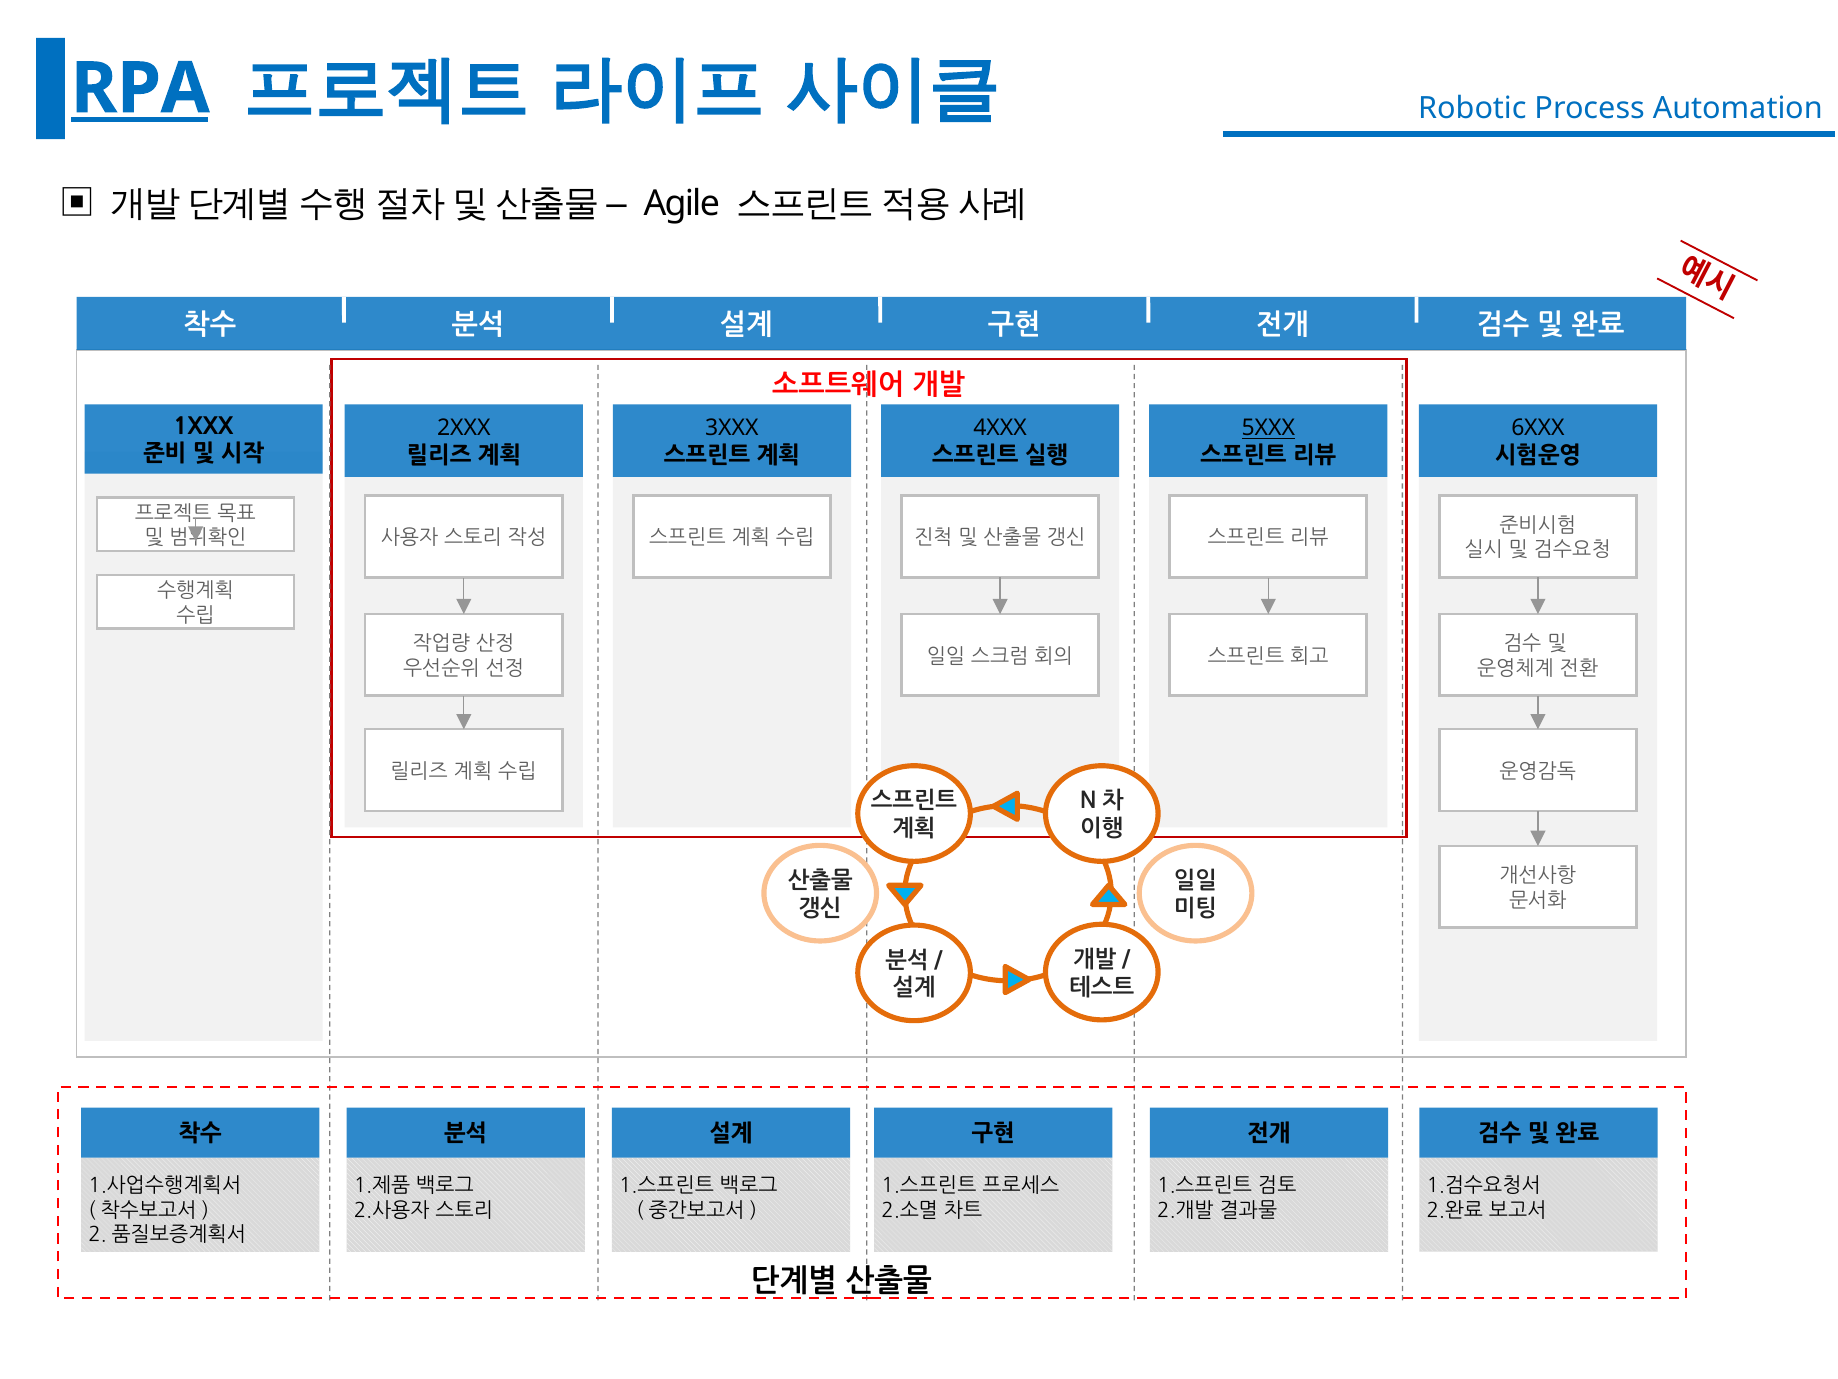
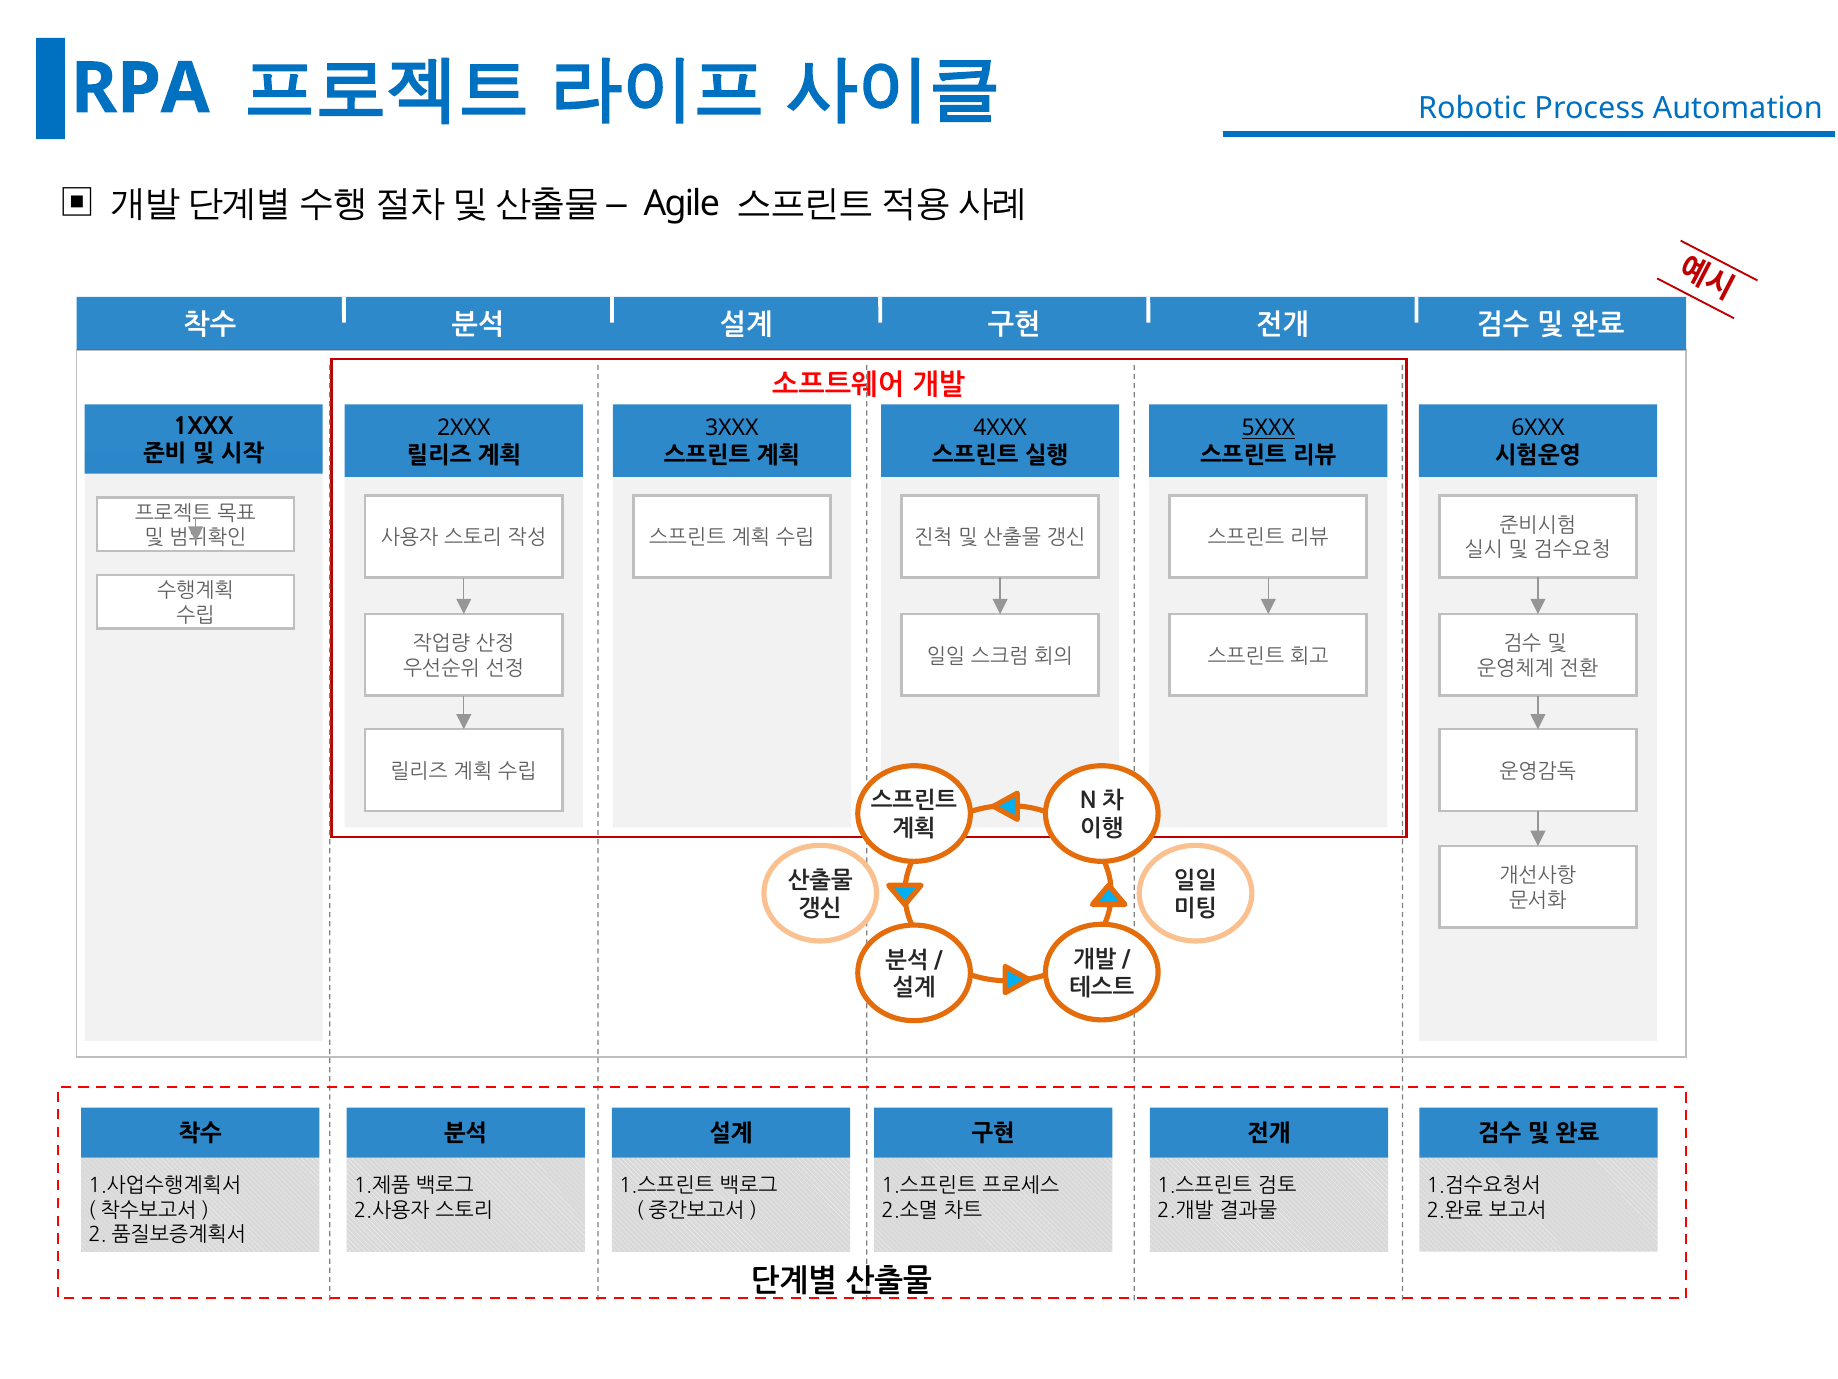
RPA underline: present -> none (140, 89)
